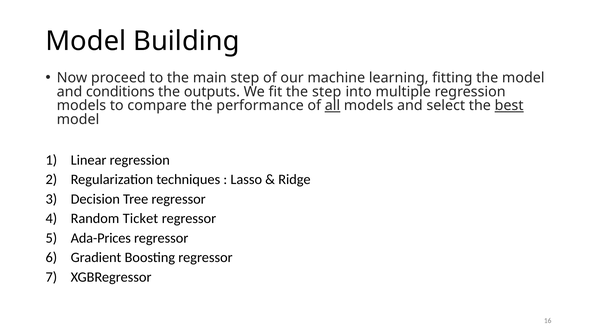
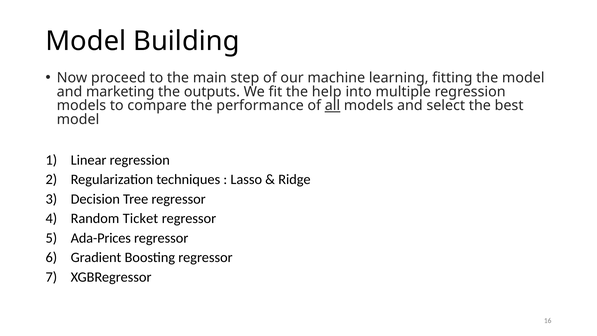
conditions: conditions -> marketing (120, 92)
the step: step -> help (327, 92)
best underline: present -> none (509, 106)
